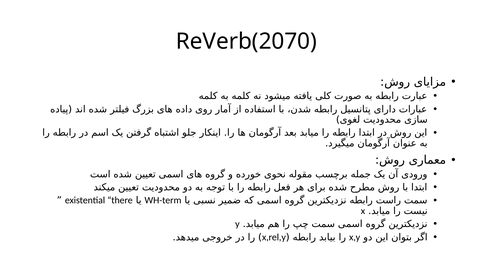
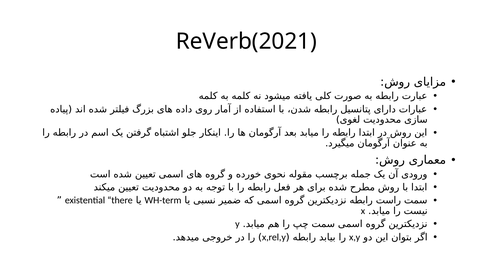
ReVerb(2070: ReVerb(2070 -> ReVerb(2021 (246, 41)
